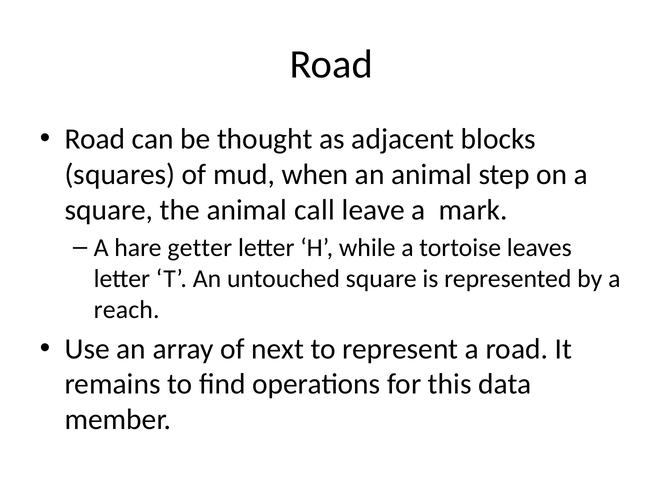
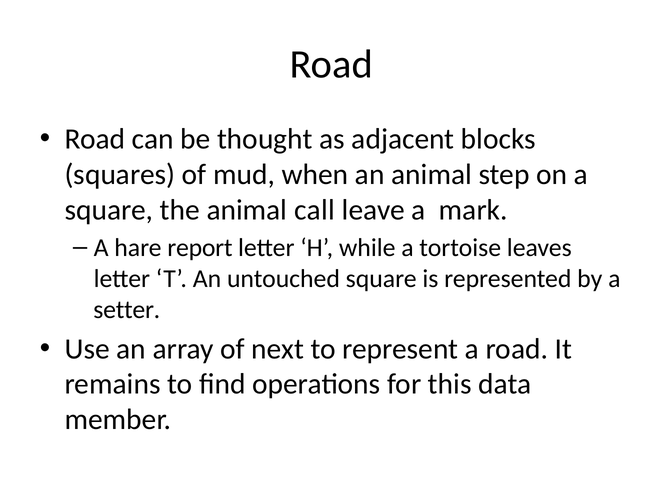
getter: getter -> report (200, 248)
reach: reach -> setter (127, 310)
